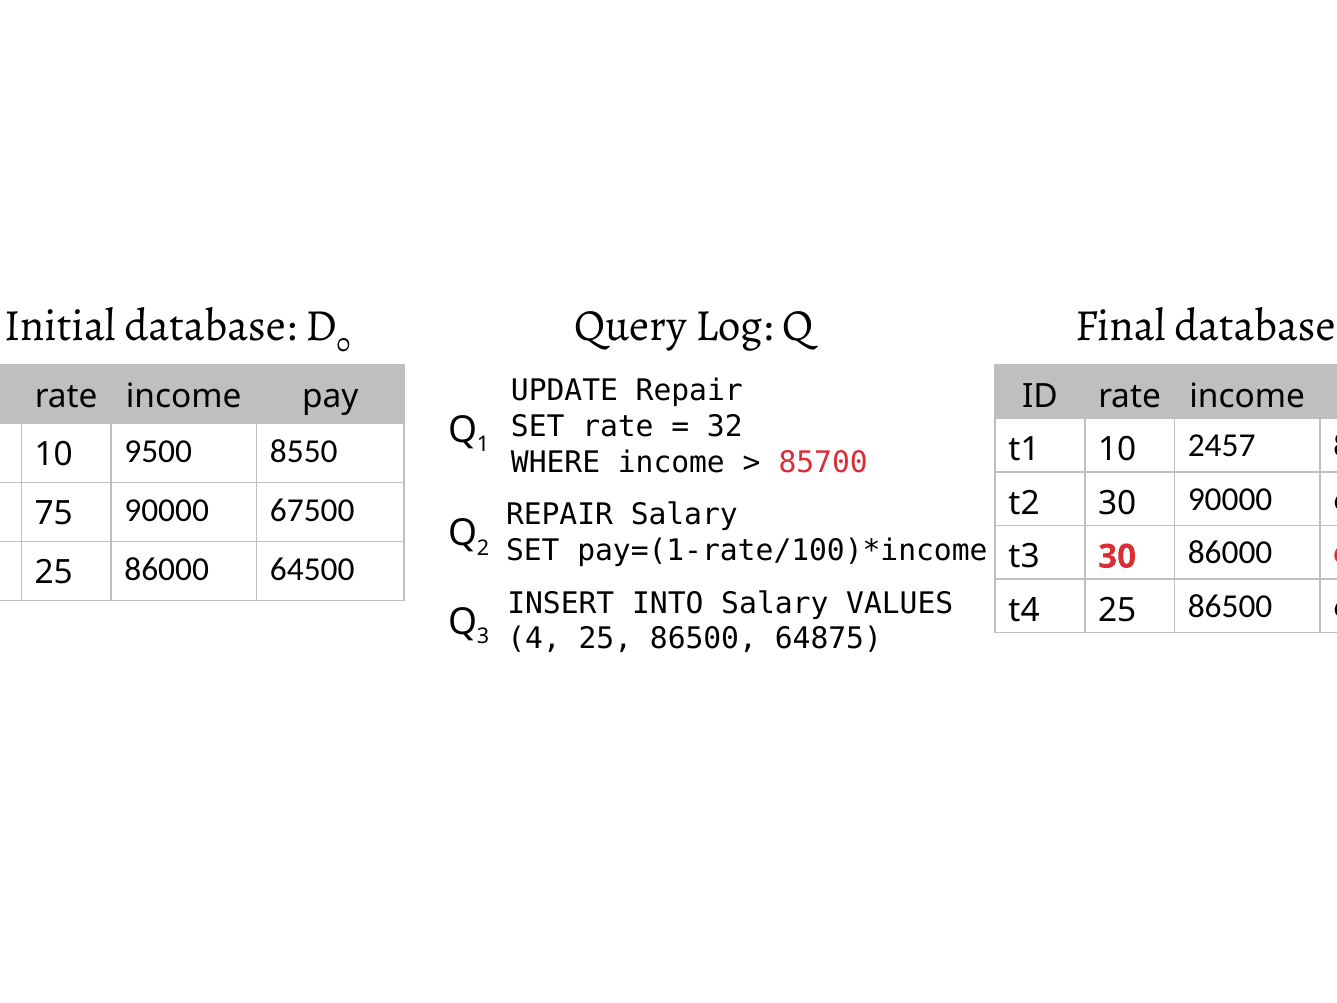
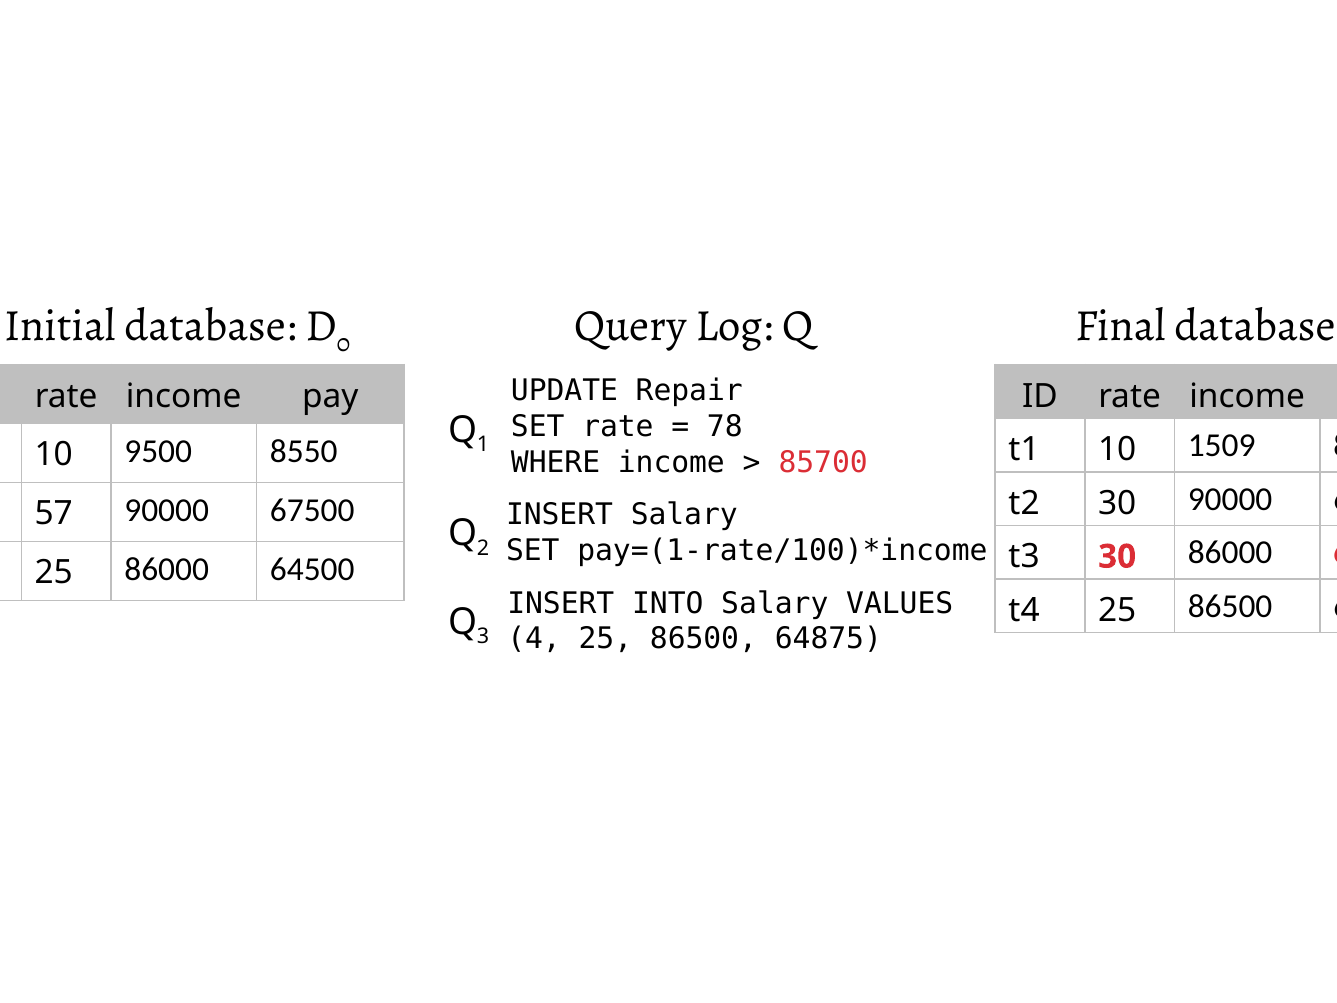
32: 32 -> 78 (725, 427)
2457: 2457 -> 1509 (1222, 446)
REPAIR: REPAIR -> INSERT (560, 515)
75: 75 -> 57 (54, 514)
